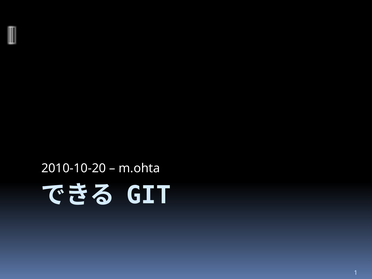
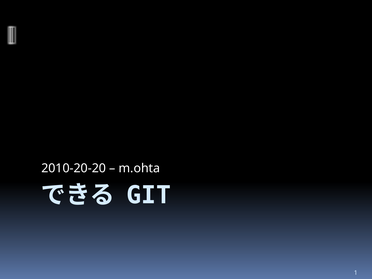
2010-10-20: 2010-10-20 -> 2010-20-20 (74, 168)
